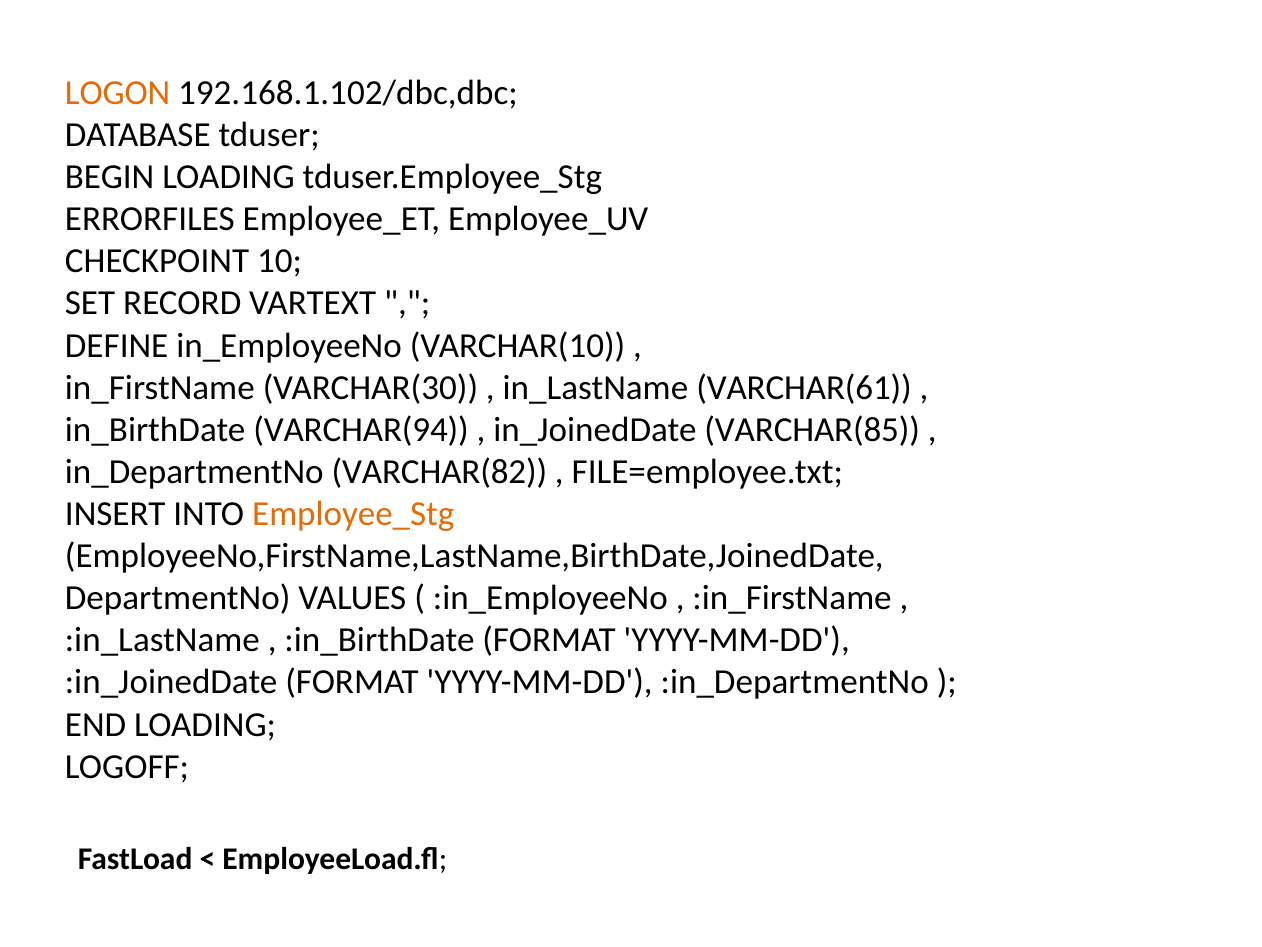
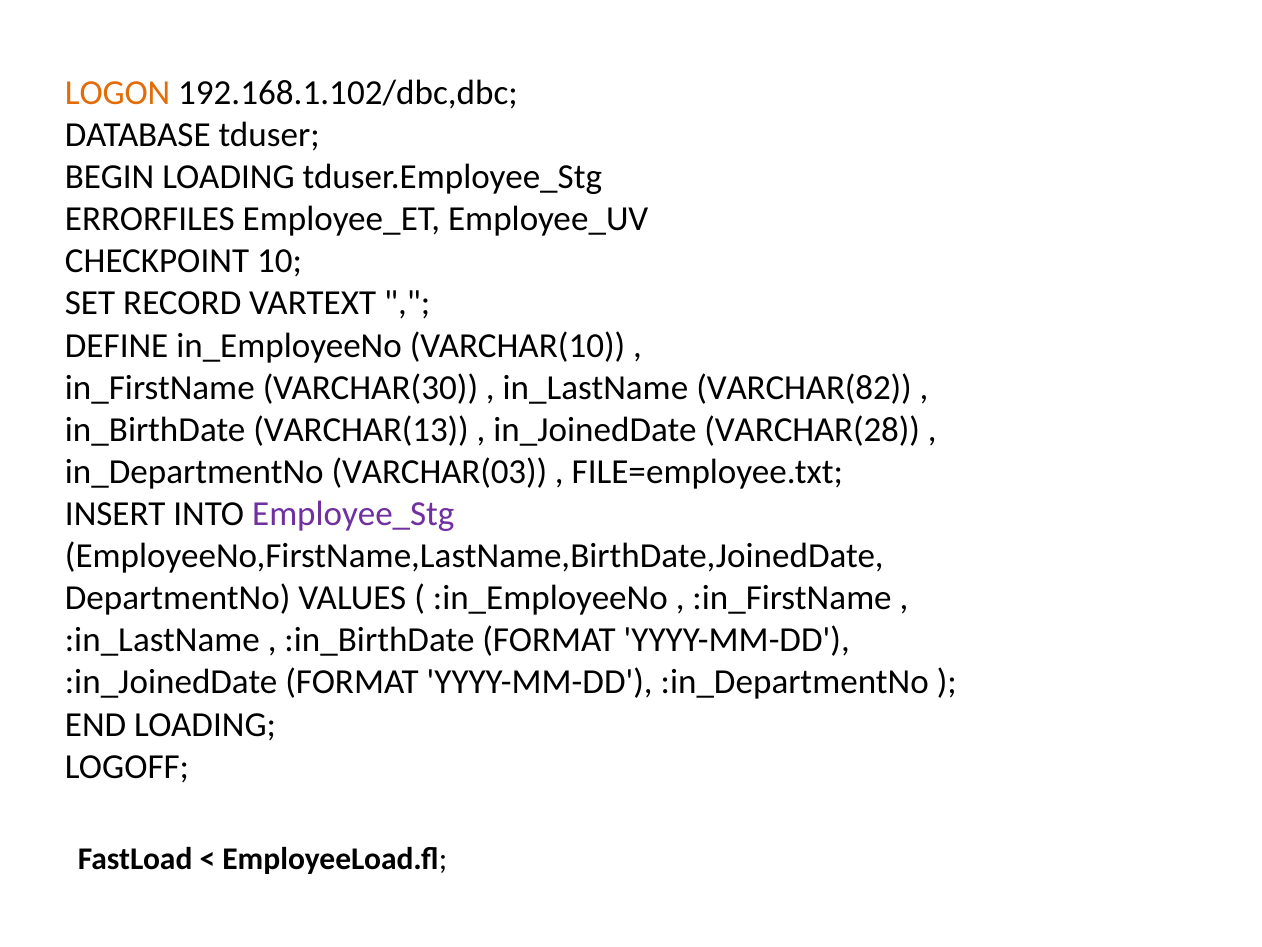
VARCHAR(61: VARCHAR(61 -> VARCHAR(82 (804, 387)
VARCHAR(94: VARCHAR(94 -> VARCHAR(13 (361, 429)
VARCHAR(85: VARCHAR(85 -> VARCHAR(28 (812, 429)
VARCHAR(82: VARCHAR(82 -> VARCHAR(03 (439, 472)
Employee_Stg colour: orange -> purple (353, 514)
